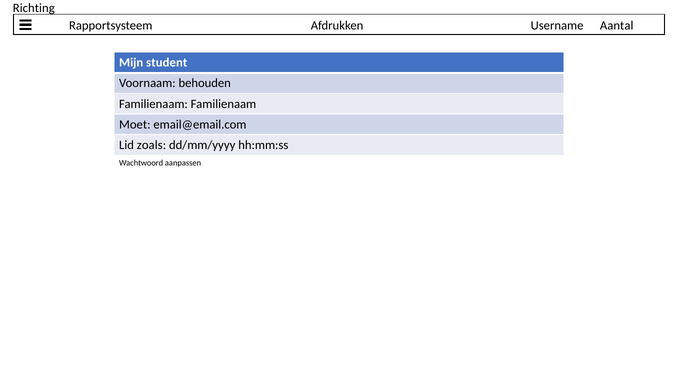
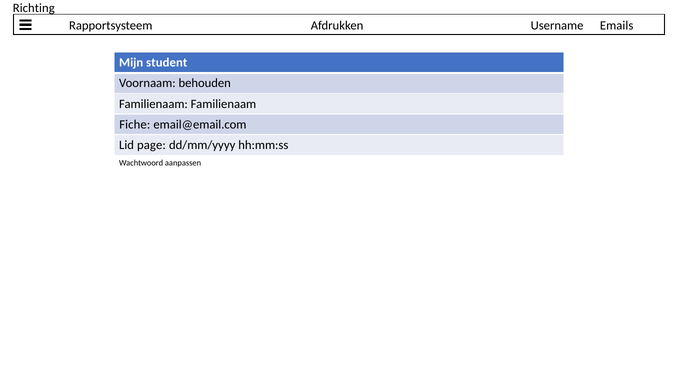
Aantal: Aantal -> Emails (617, 25)
Moet: Moet -> Fiche (135, 124)
zoals: zoals -> page (151, 145)
